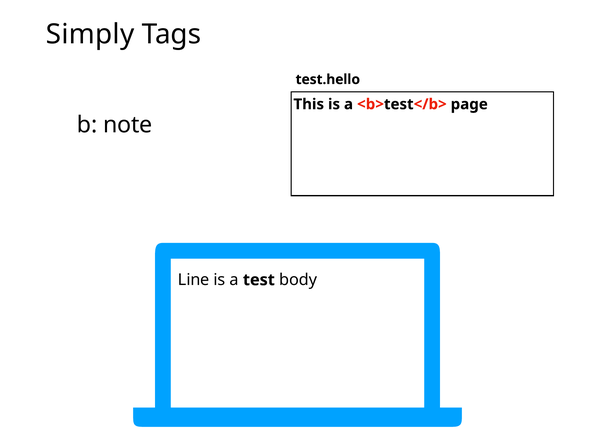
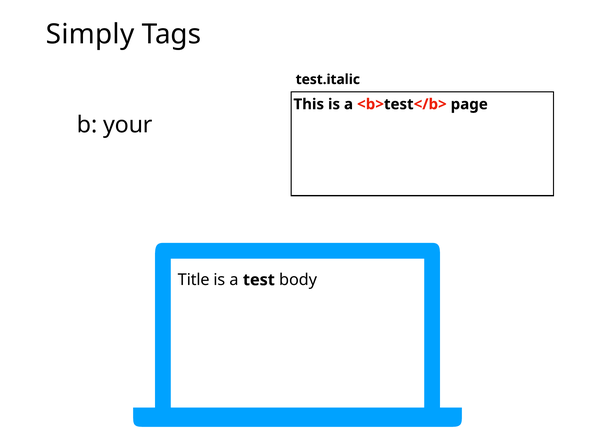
test.hello: test.hello -> test.italic (328, 80)
note: note -> your (128, 125)
Line: Line -> Title (194, 280)
